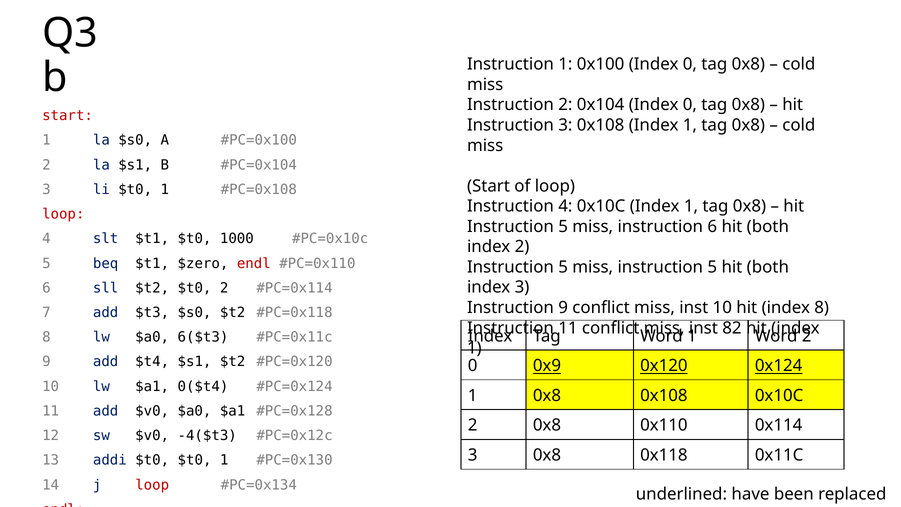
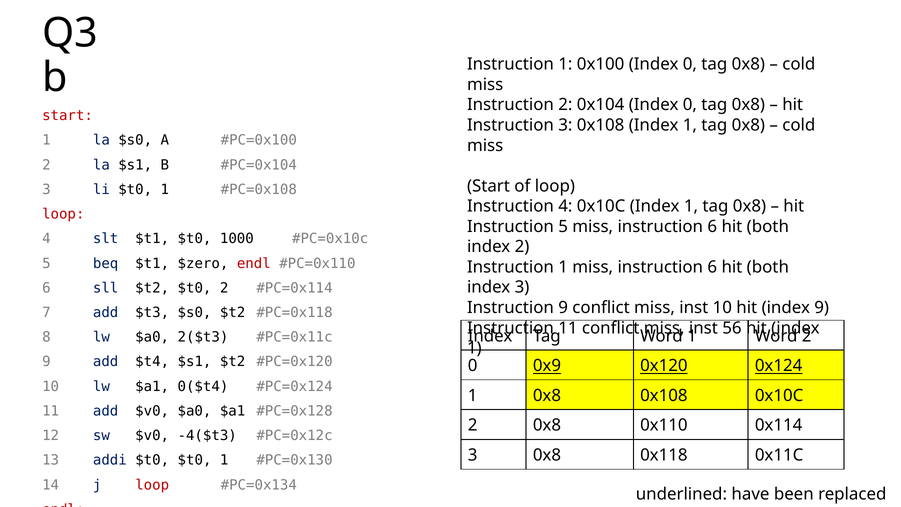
5: 5 -> 1 (563, 267)
5: 5 -> 6 (712, 267)
index 8: 8 -> 9 (822, 308)
82: 82 -> 56 (732, 328)
6($t3: 6($t3 -> 2($t3 (203, 337)
